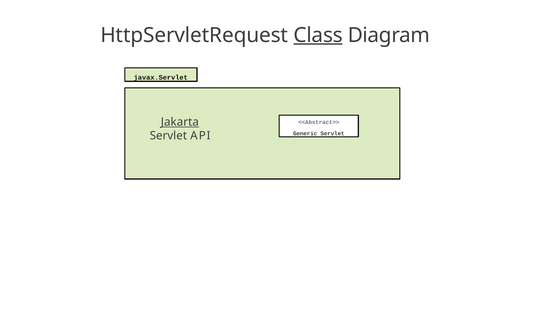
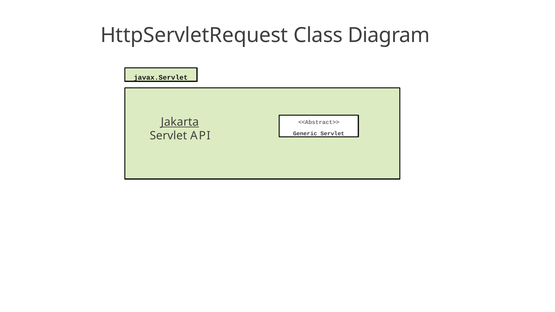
Class underline: present -> none (318, 35)
